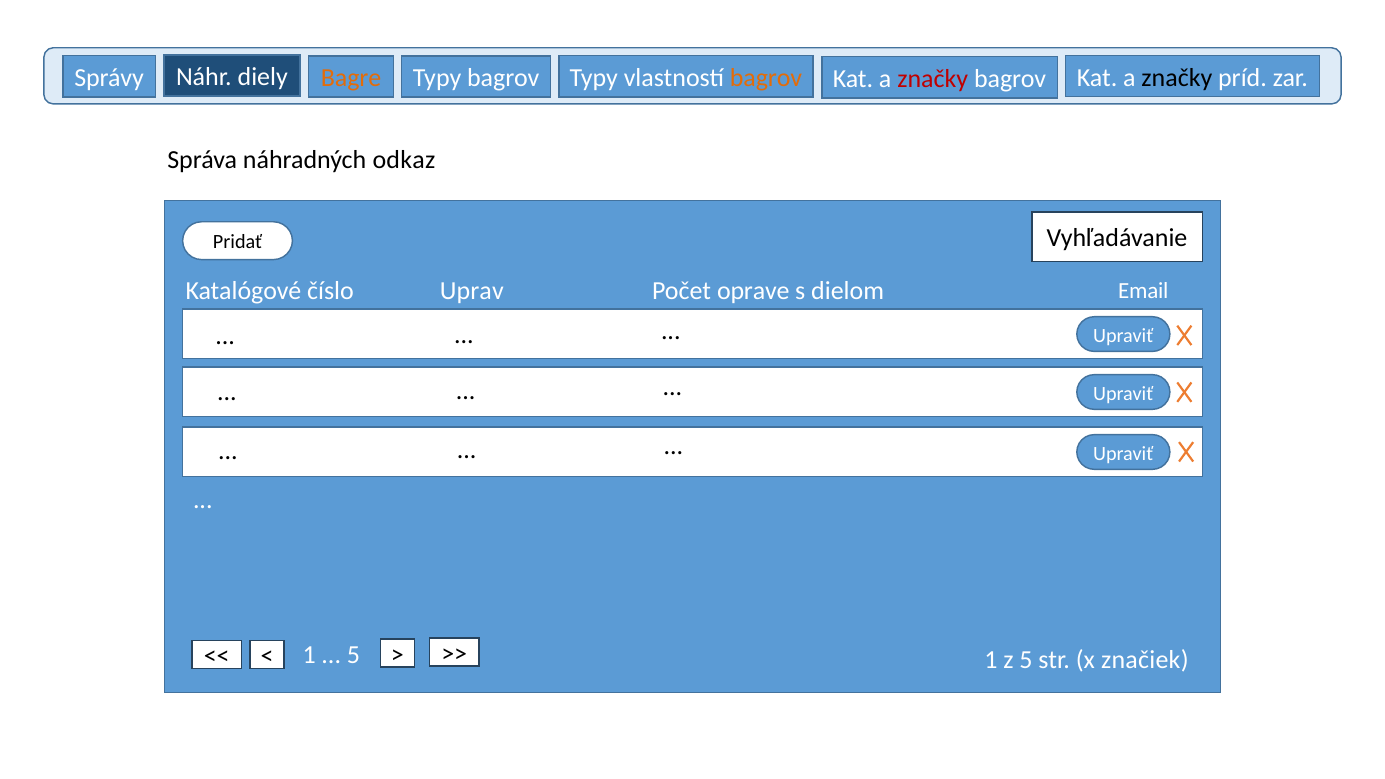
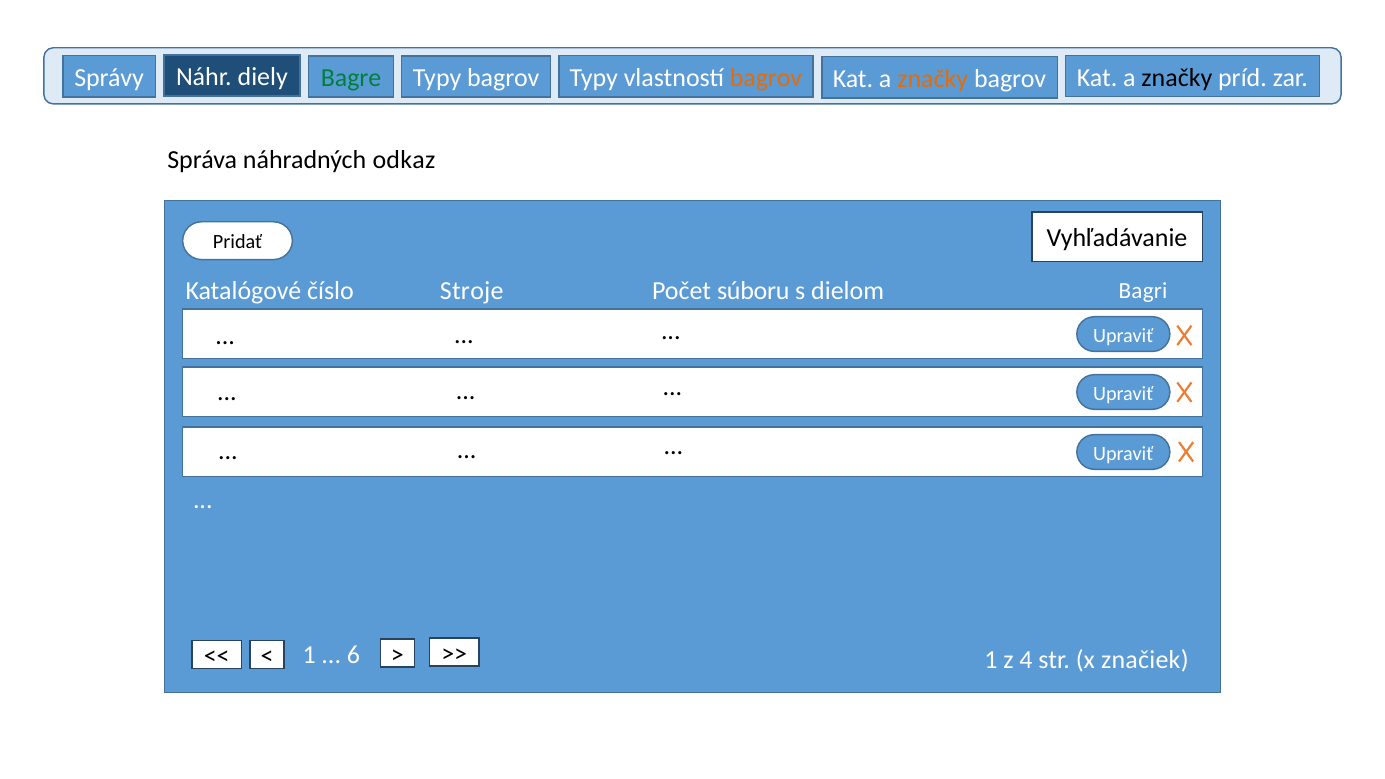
Bagre colour: orange -> green (351, 78)
značky colour: red -> orange (933, 79)
Uprav: Uprav -> Stroje (472, 291)
oprave: oprave -> súboru (753, 291)
Email: Email -> Bagri (1143, 291)
5: 5 -> 6 (354, 655)
z 5: 5 -> 4 (1026, 660)
